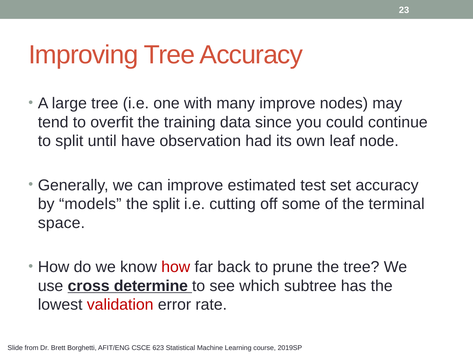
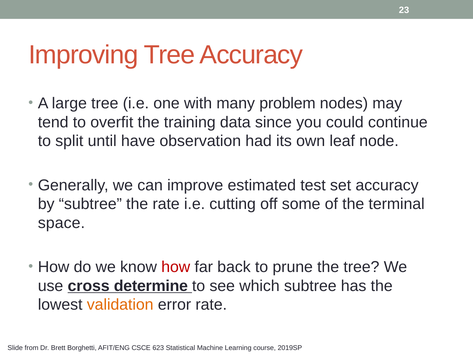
many improve: improve -> problem (287, 104)
by models: models -> subtree (90, 204)
the split: split -> rate (166, 204)
validation colour: red -> orange (120, 305)
